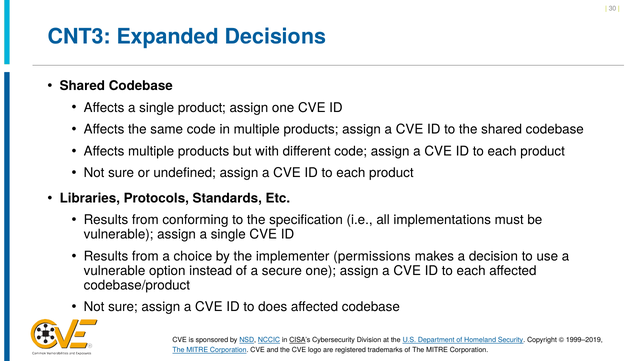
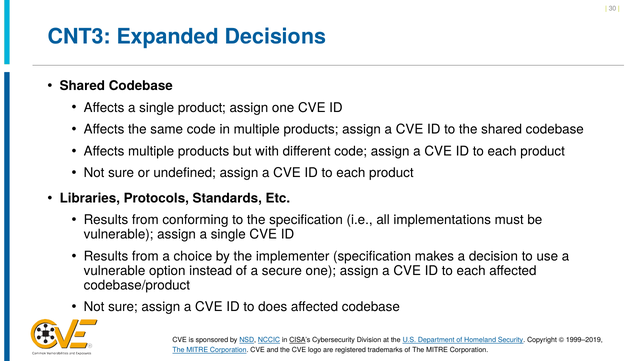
implementer permissions: permissions -> specification (372, 256)
